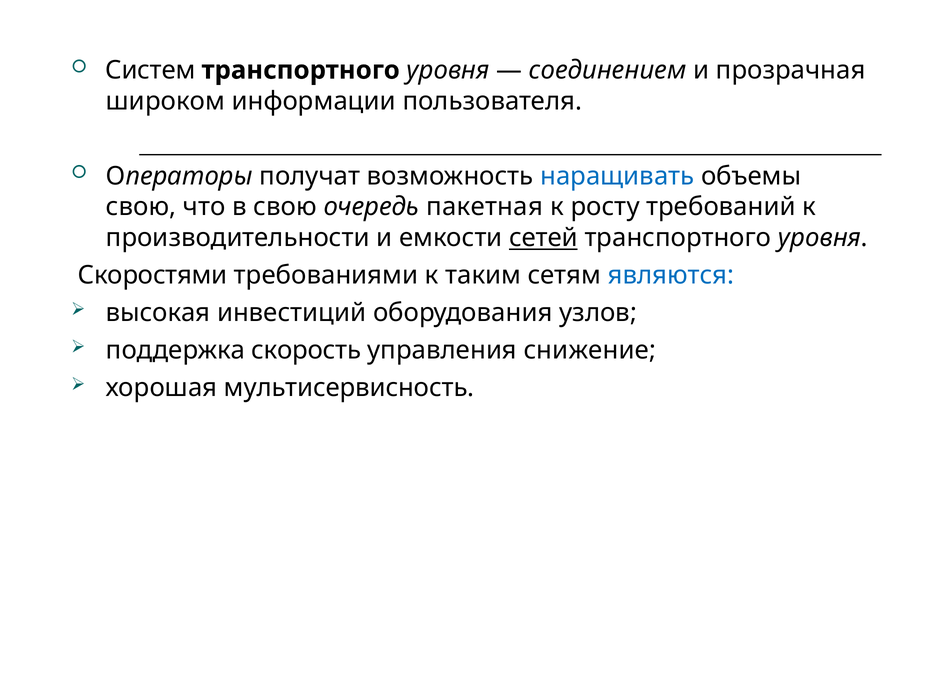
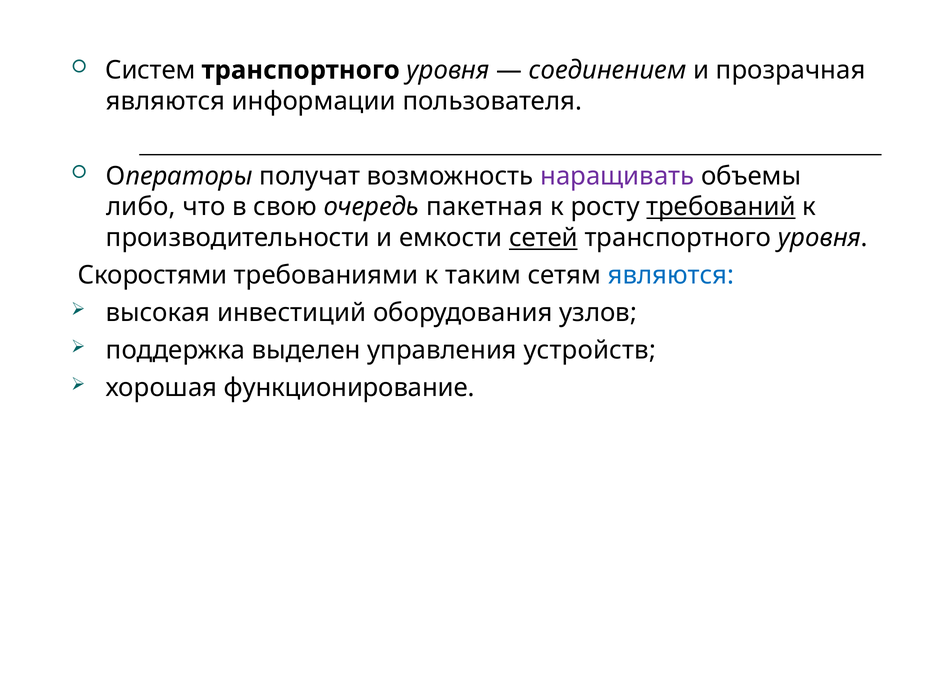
широком: широком -> являются (165, 101)
наращивать colour: blue -> purple (617, 176)
свою: свою -> либо (141, 207)
требований underline: none -> present (721, 207)
скорость: скорость -> выделен (306, 350)
снижение: снижение -> устройств (590, 350)
мультисервисность: мультисервисность -> функционирование (349, 388)
